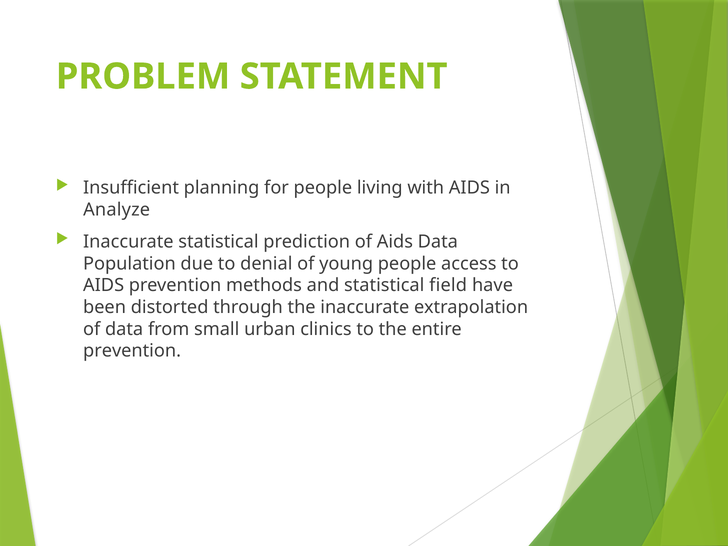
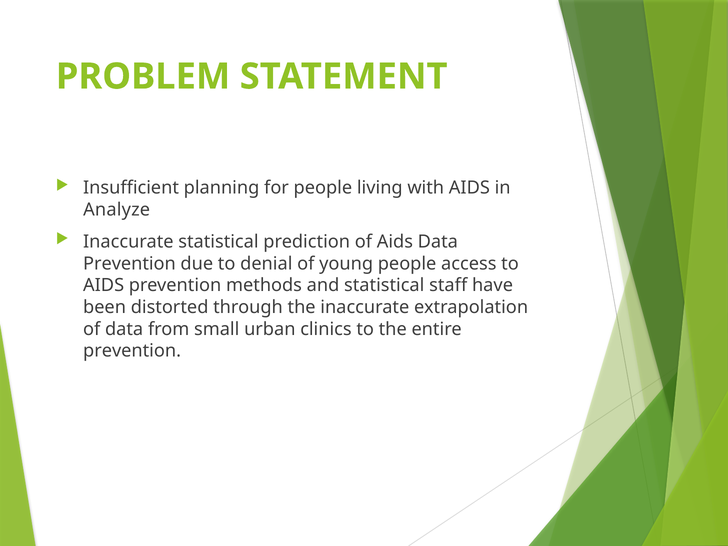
Population: Population -> Prevention (129, 263)
field: field -> staff (448, 285)
